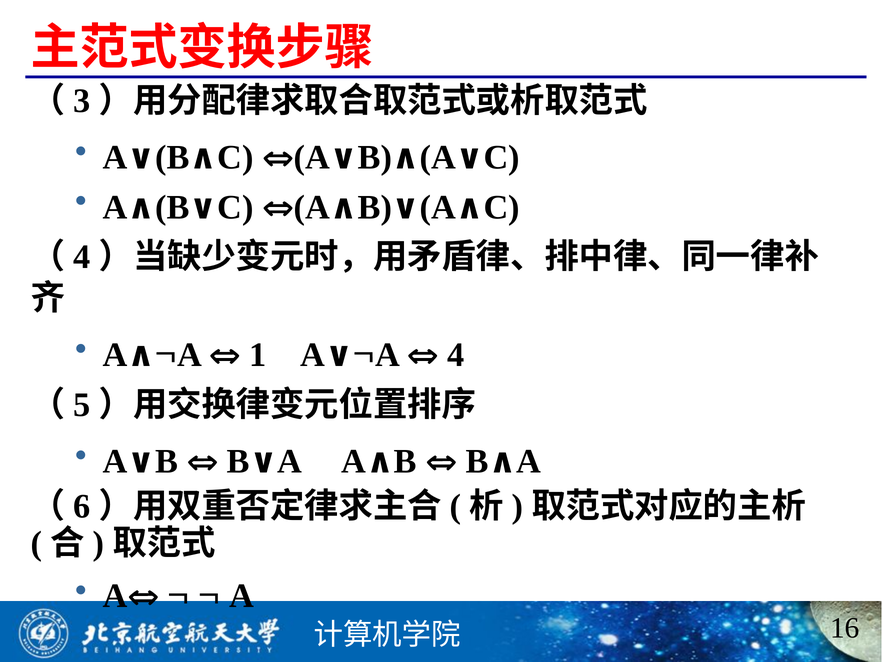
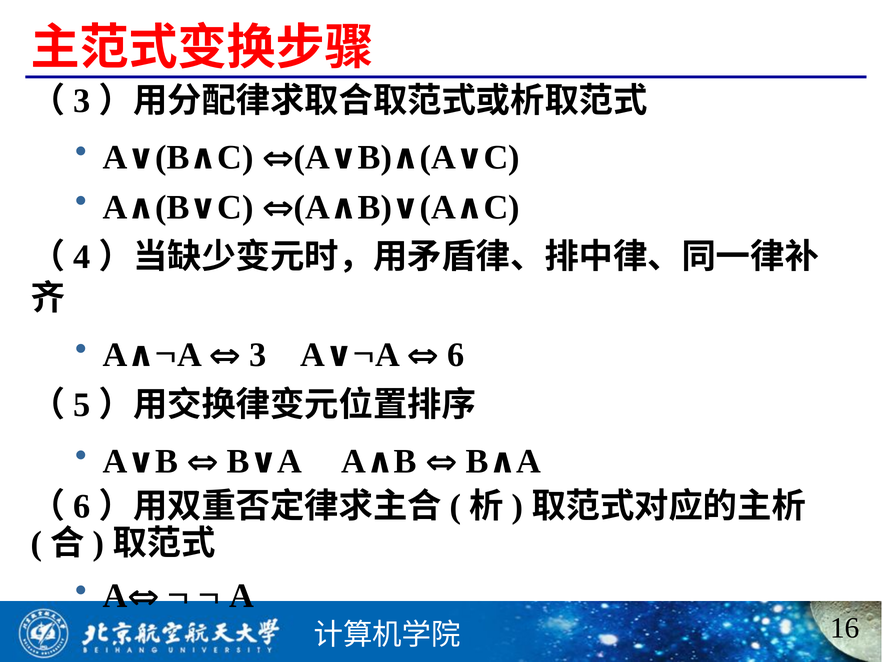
1: 1 -> 3 (258, 355)
4: 4 -> 6 (456, 355)
